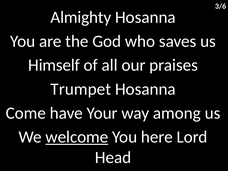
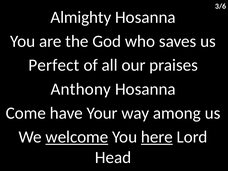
Himself: Himself -> Perfect (54, 65)
Trumpet: Trumpet -> Anthony (81, 89)
here underline: none -> present (157, 137)
